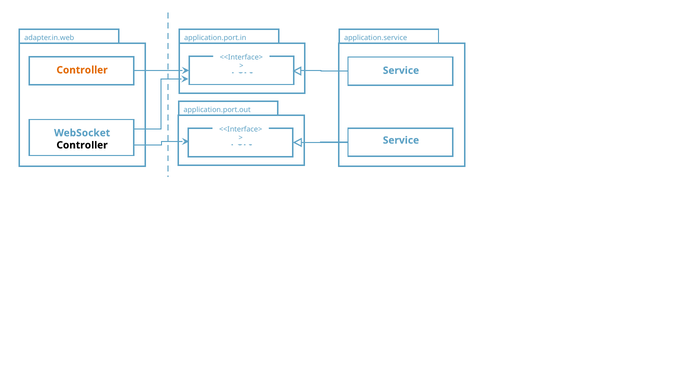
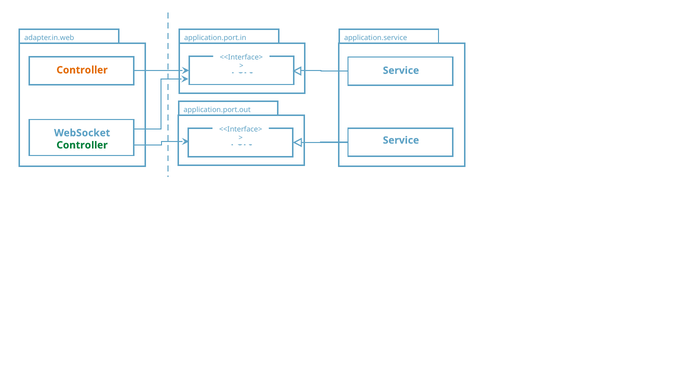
Controller colour: black -> green (82, 145)
